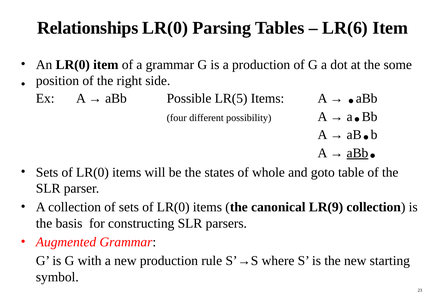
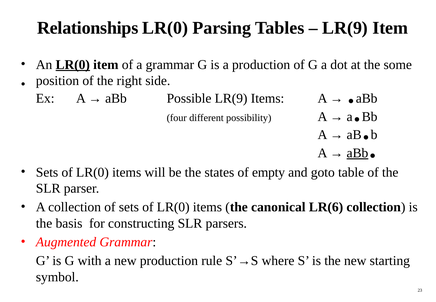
LR(6: LR(6 -> LR(9 (345, 28)
LR(0 underline: none -> present (73, 65)
Possible LR(5: LR(5 -> LR(9 (231, 98)
whole: whole -> empty (269, 172)
LR(9: LR(9 -> LR(6 (326, 207)
